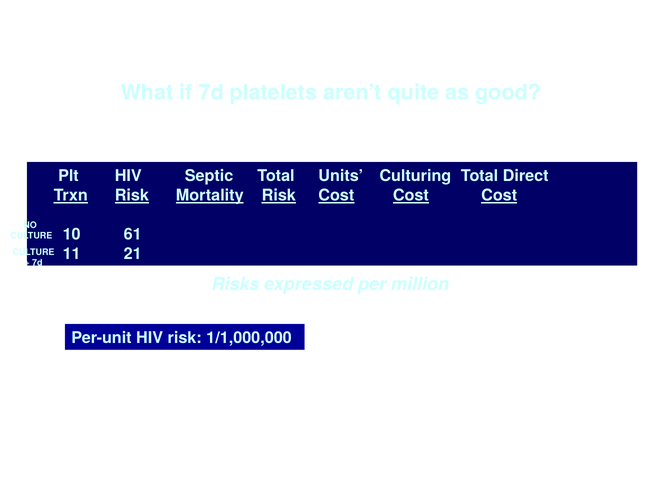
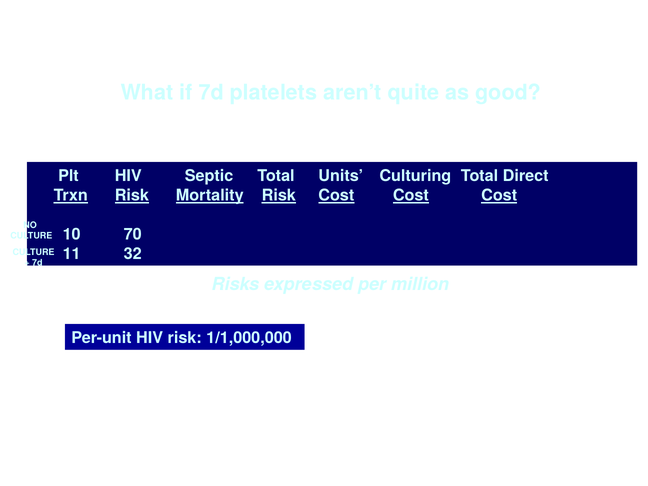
61: 61 -> 70 (133, 234)
21: 21 -> 32 (133, 254)
